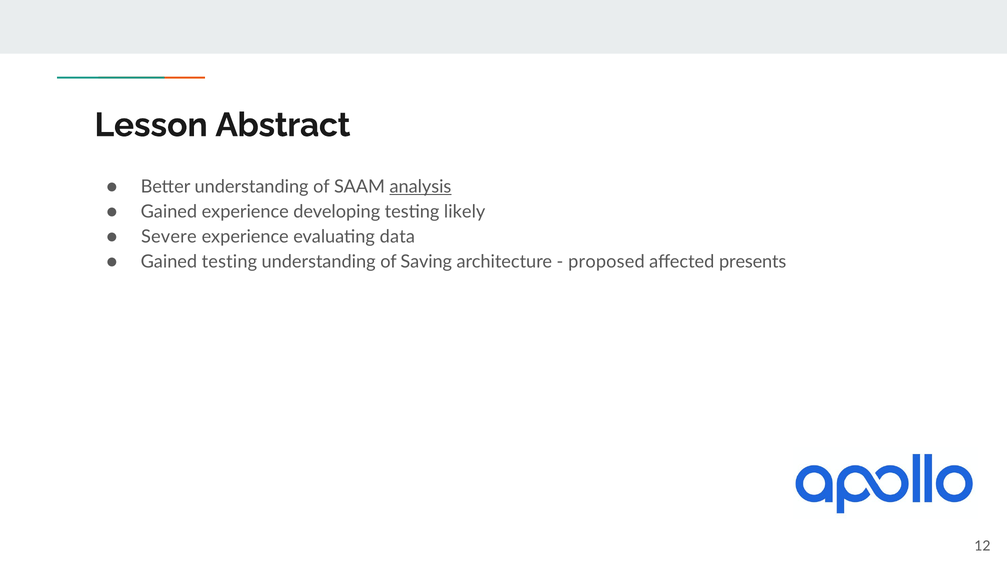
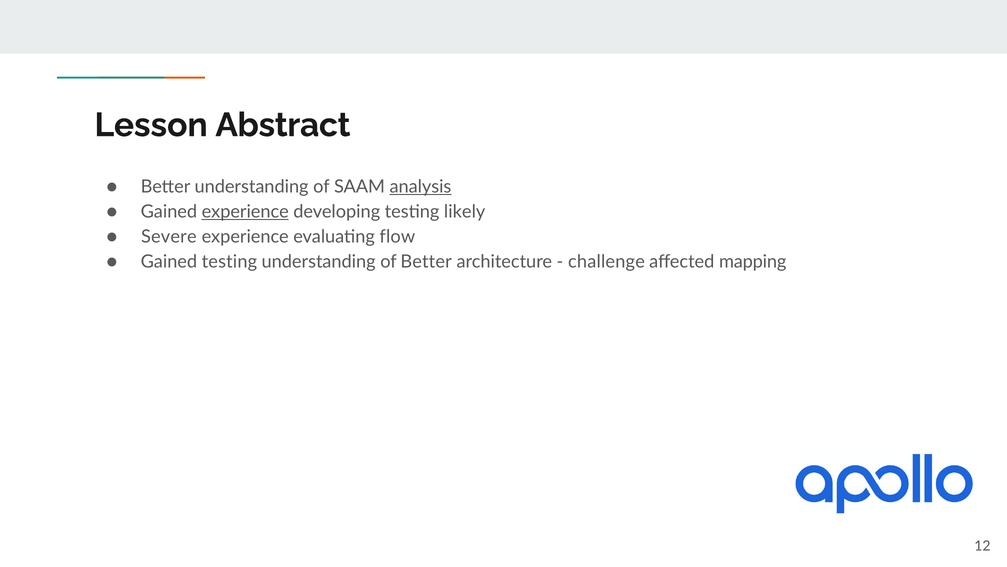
experience underline: none -> present (245, 212)
data: data -> flow (397, 237)
of Saving: Saving -> Better (426, 262)
proposed: proposed -> challenge (606, 262)
presents: presents -> mapping (753, 262)
